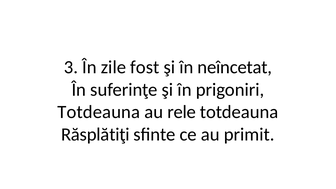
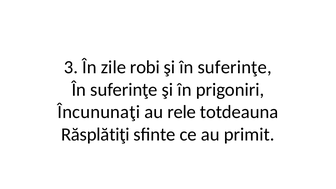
fost: fost -> robi (145, 67)
şi în neîncetat: neîncetat -> suferinţe (235, 67)
Totdeauna: Totdeauna -> Încununaţi (99, 112)
